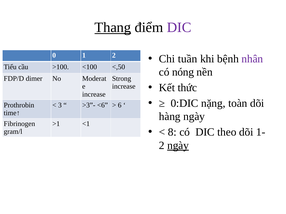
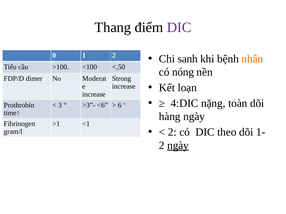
Thang underline: present -> none (113, 27)
tuần: tuần -> sanh (188, 59)
nhân colour: purple -> orange (252, 59)
thức: thức -> loạn (187, 88)
0:DIC: 0:DIC -> 4:DIC (184, 103)
8: 8 -> 2 (172, 132)
